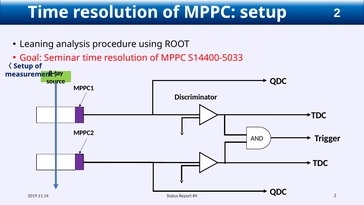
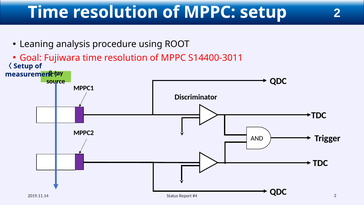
Seminar: Seminar -> Fujiwara (62, 58)
S14400-5033: S14400-5033 -> S14400-3011 (216, 58)
